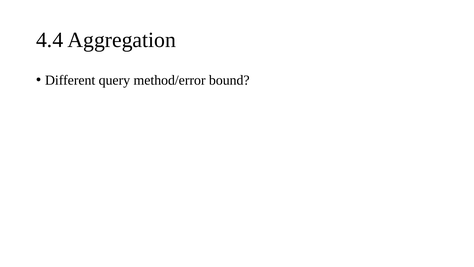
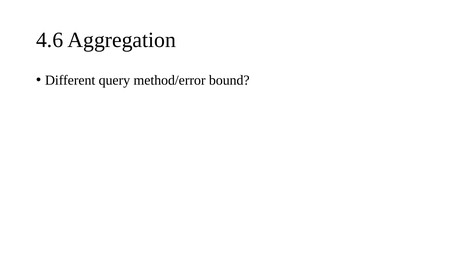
4.4: 4.4 -> 4.6 (50, 40)
